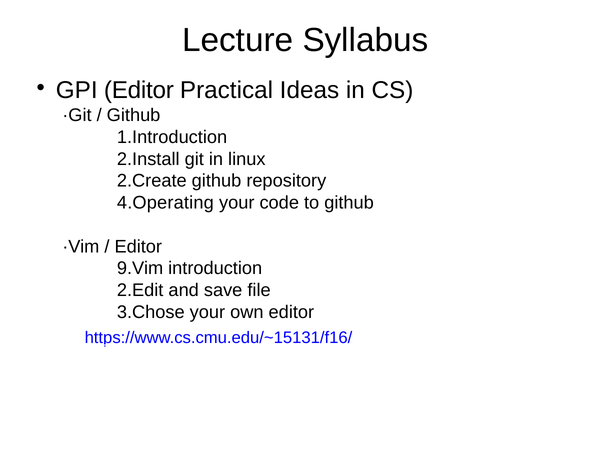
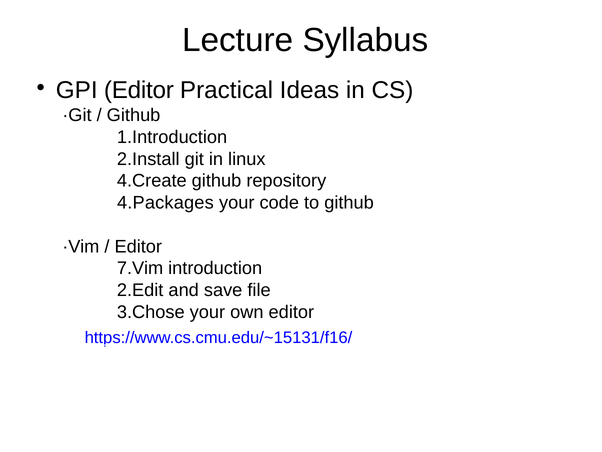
2.Create: 2.Create -> 4.Create (152, 181)
4.Operating: 4.Operating -> 4.Packages (165, 203)
9.Vim: 9.Vim -> 7.Vim (140, 268)
